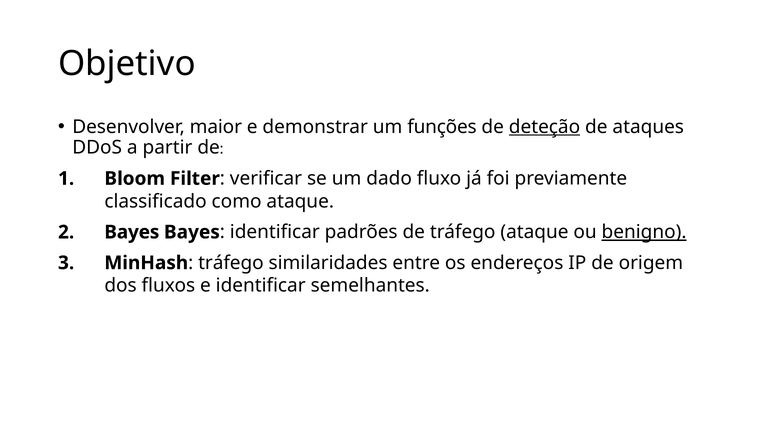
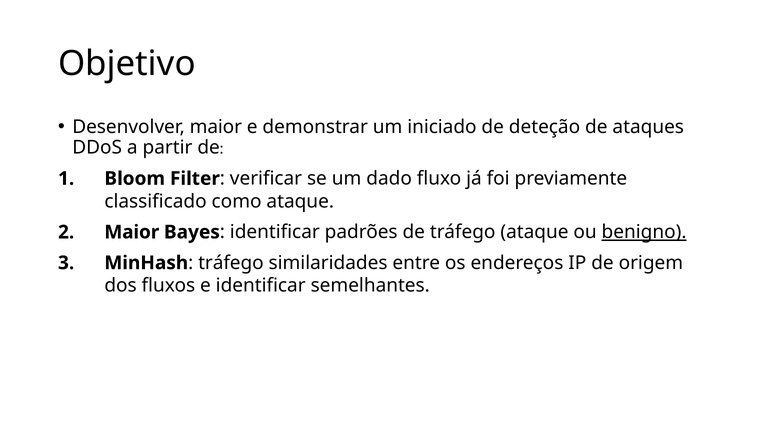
funções: funções -> iniciado (442, 127)
deteção underline: present -> none (545, 127)
Bayes: Bayes -> Maior (132, 232)
